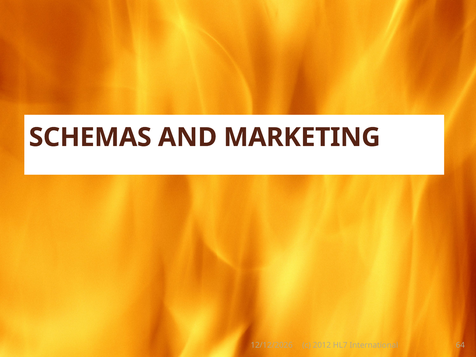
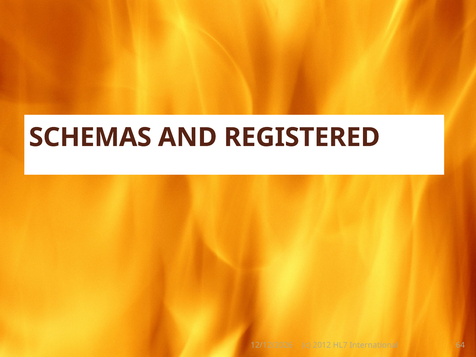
MARKETING: MARKETING -> REGISTERED (302, 137)
